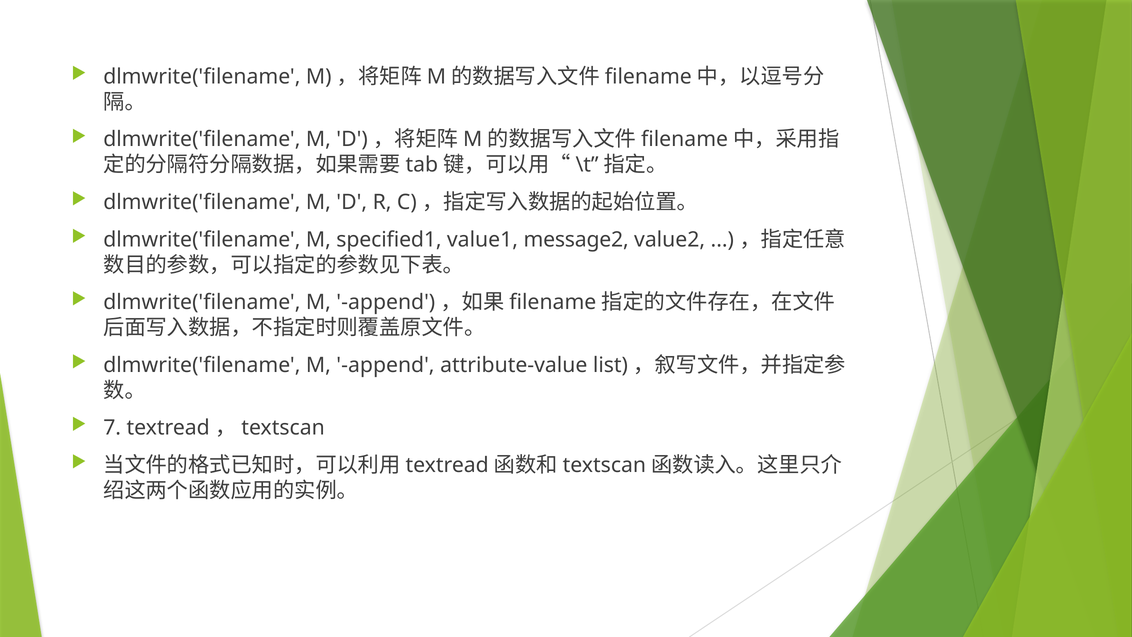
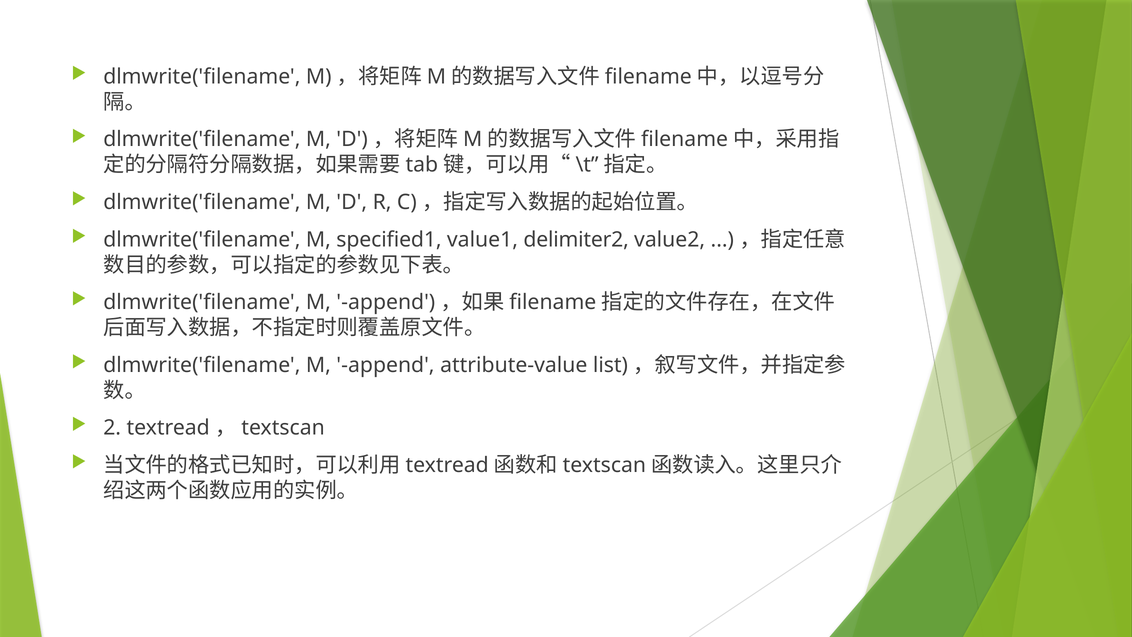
message2: message2 -> delimiter2 (576, 239)
7: 7 -> 2 (112, 428)
